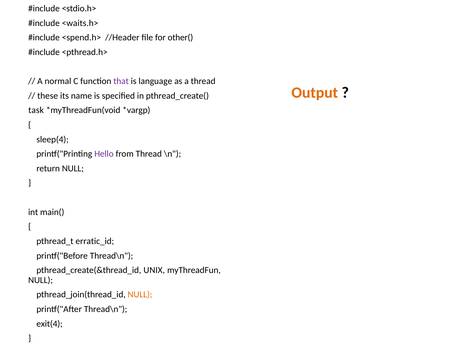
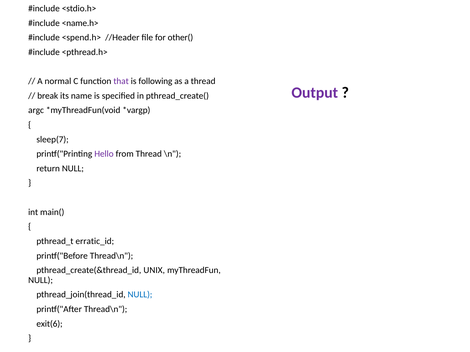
<waits.h>: <waits.h> -> <name.h> (80, 23)
language: language -> following (155, 81)
Output colour: orange -> purple (315, 93)
these: these -> break (48, 96)
task: task -> argc (36, 110)
sleep(4: sleep(4 -> sleep(7 (53, 140)
NULL colour: orange -> blue (140, 295)
exit(4: exit(4 -> exit(6 (50, 324)
